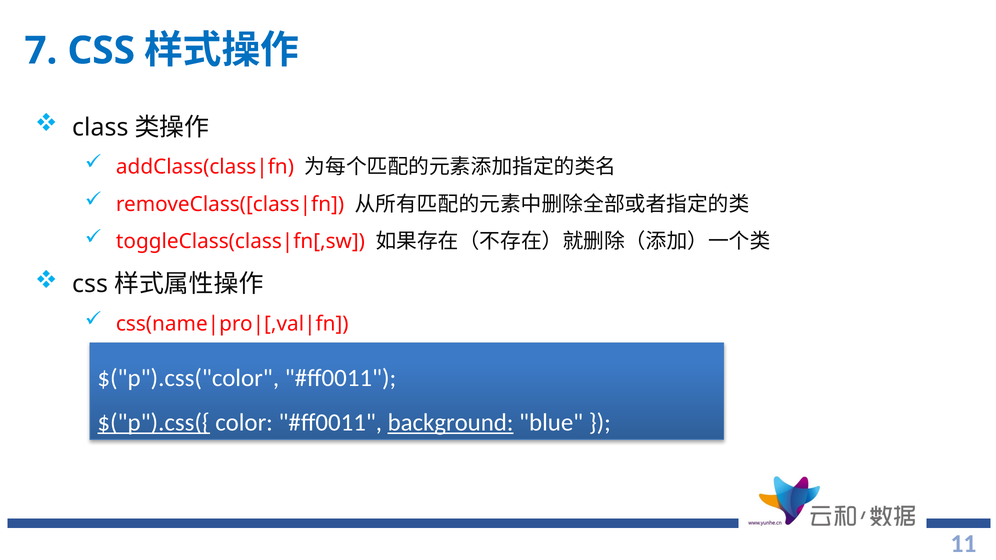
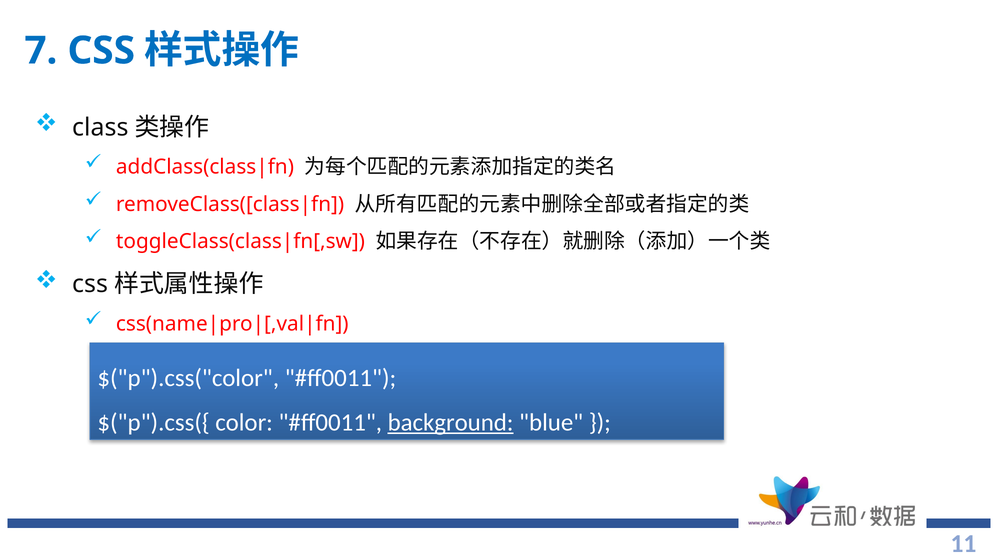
$("p").css({ underline: present -> none (154, 423)
